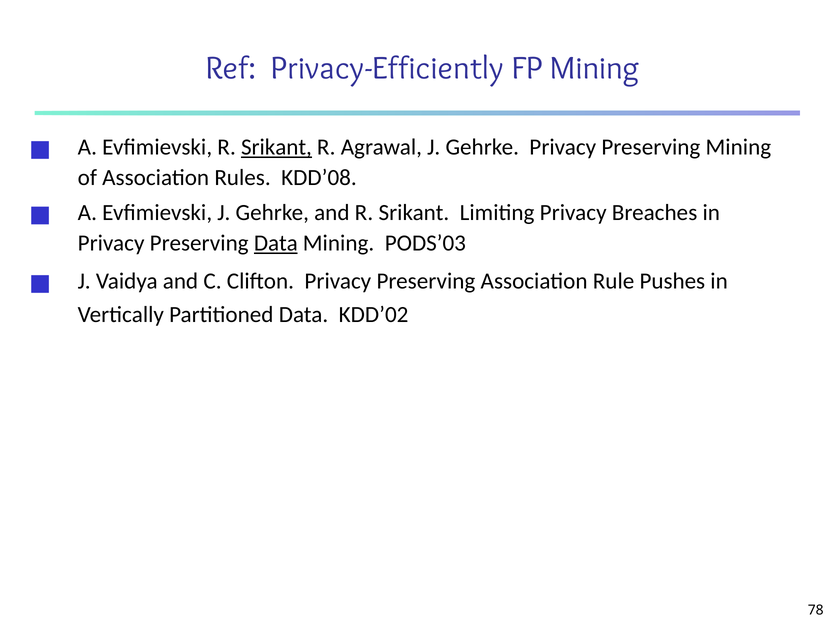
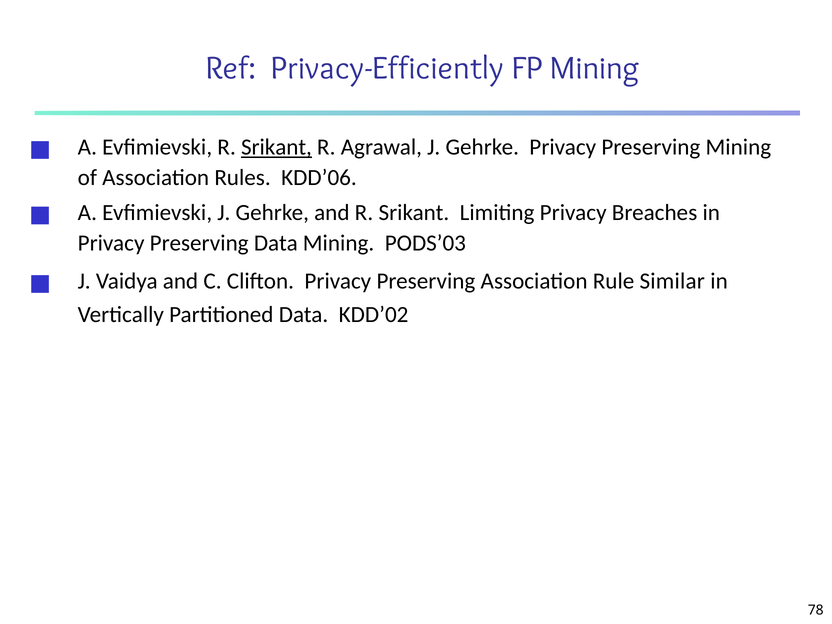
KDD’08: KDD’08 -> KDD’06 (319, 178)
Data underline: present -> none (276, 243)
Pushes: Pushes -> Similar (672, 281)
